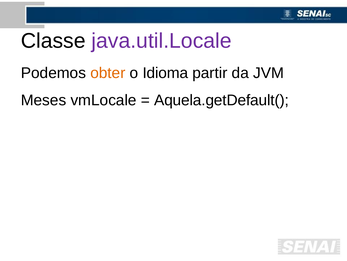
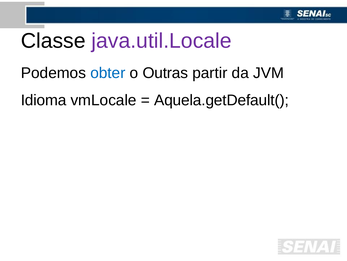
obter colour: orange -> blue (108, 73)
Idioma: Idioma -> Outras (165, 73)
Meses: Meses -> Idioma (44, 100)
